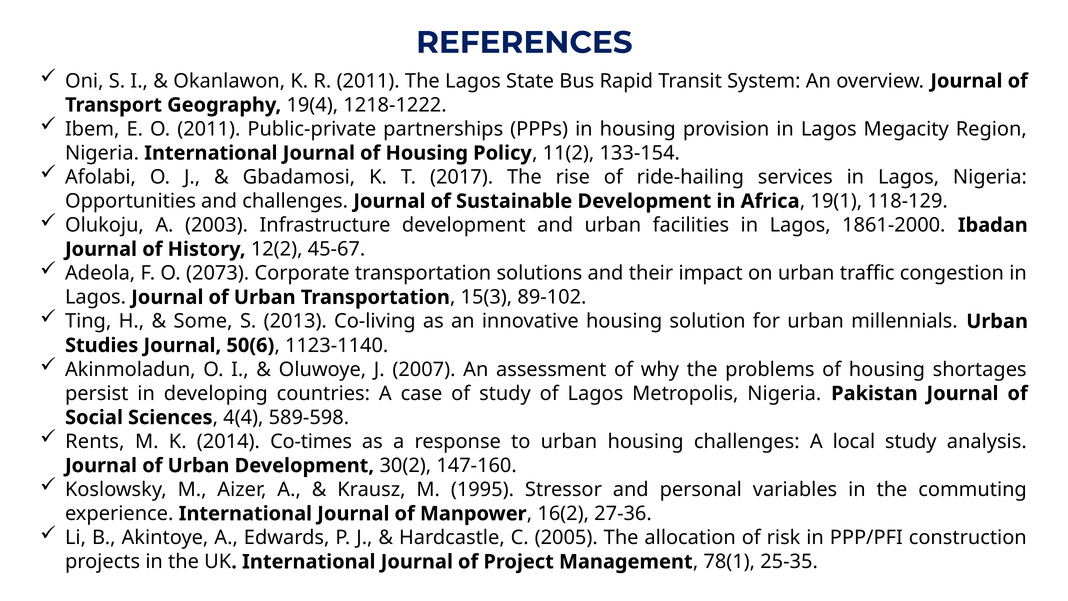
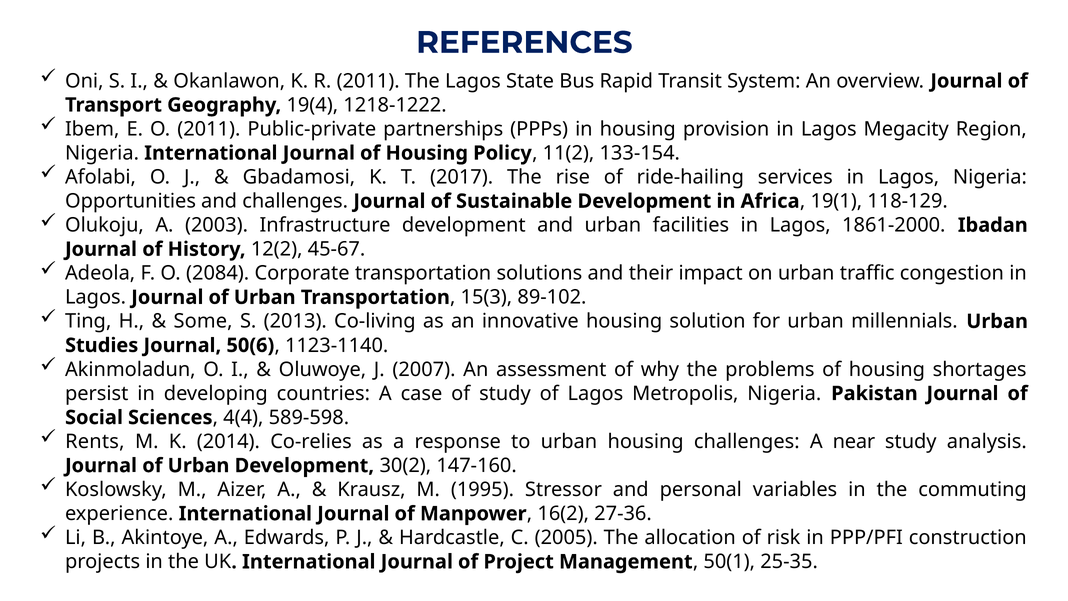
2073: 2073 -> 2084 (218, 273)
Co-times: Co-times -> Co-relies (311, 441)
local: local -> near (854, 441)
78(1: 78(1 -> 50(1 (729, 562)
